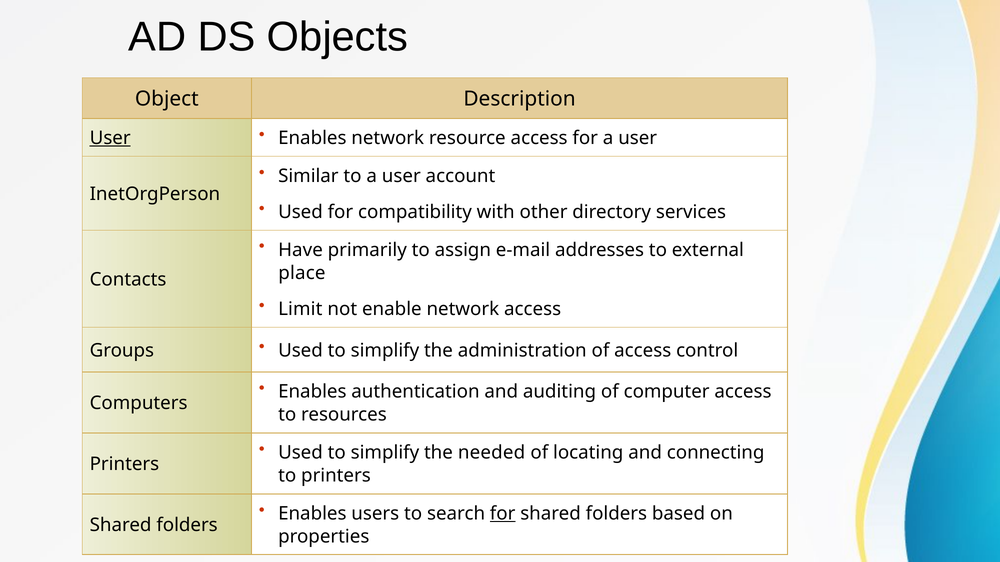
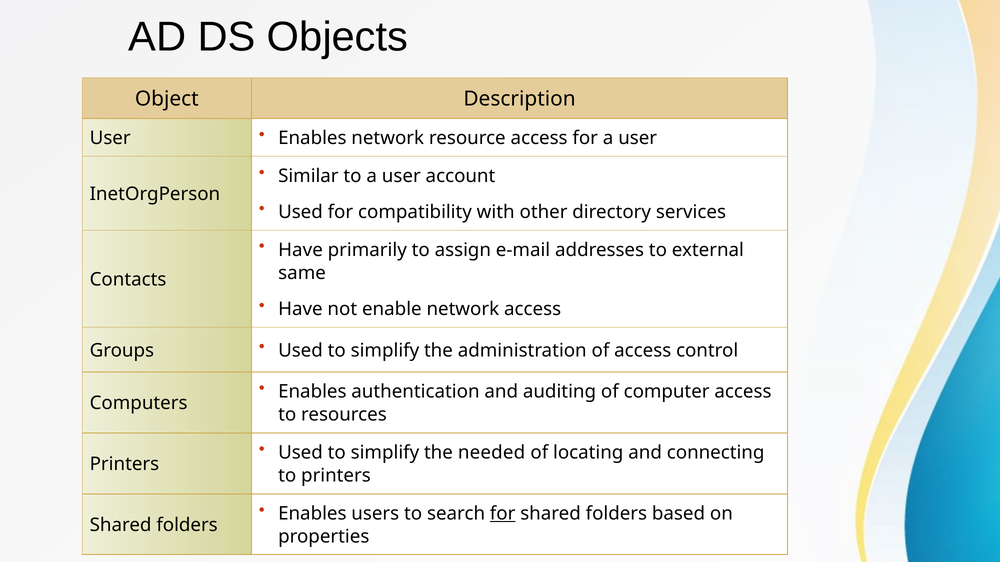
User underline: present -> none (110, 138)
place: place -> same (302, 273)
Limit: Limit -> Have (300, 309)
